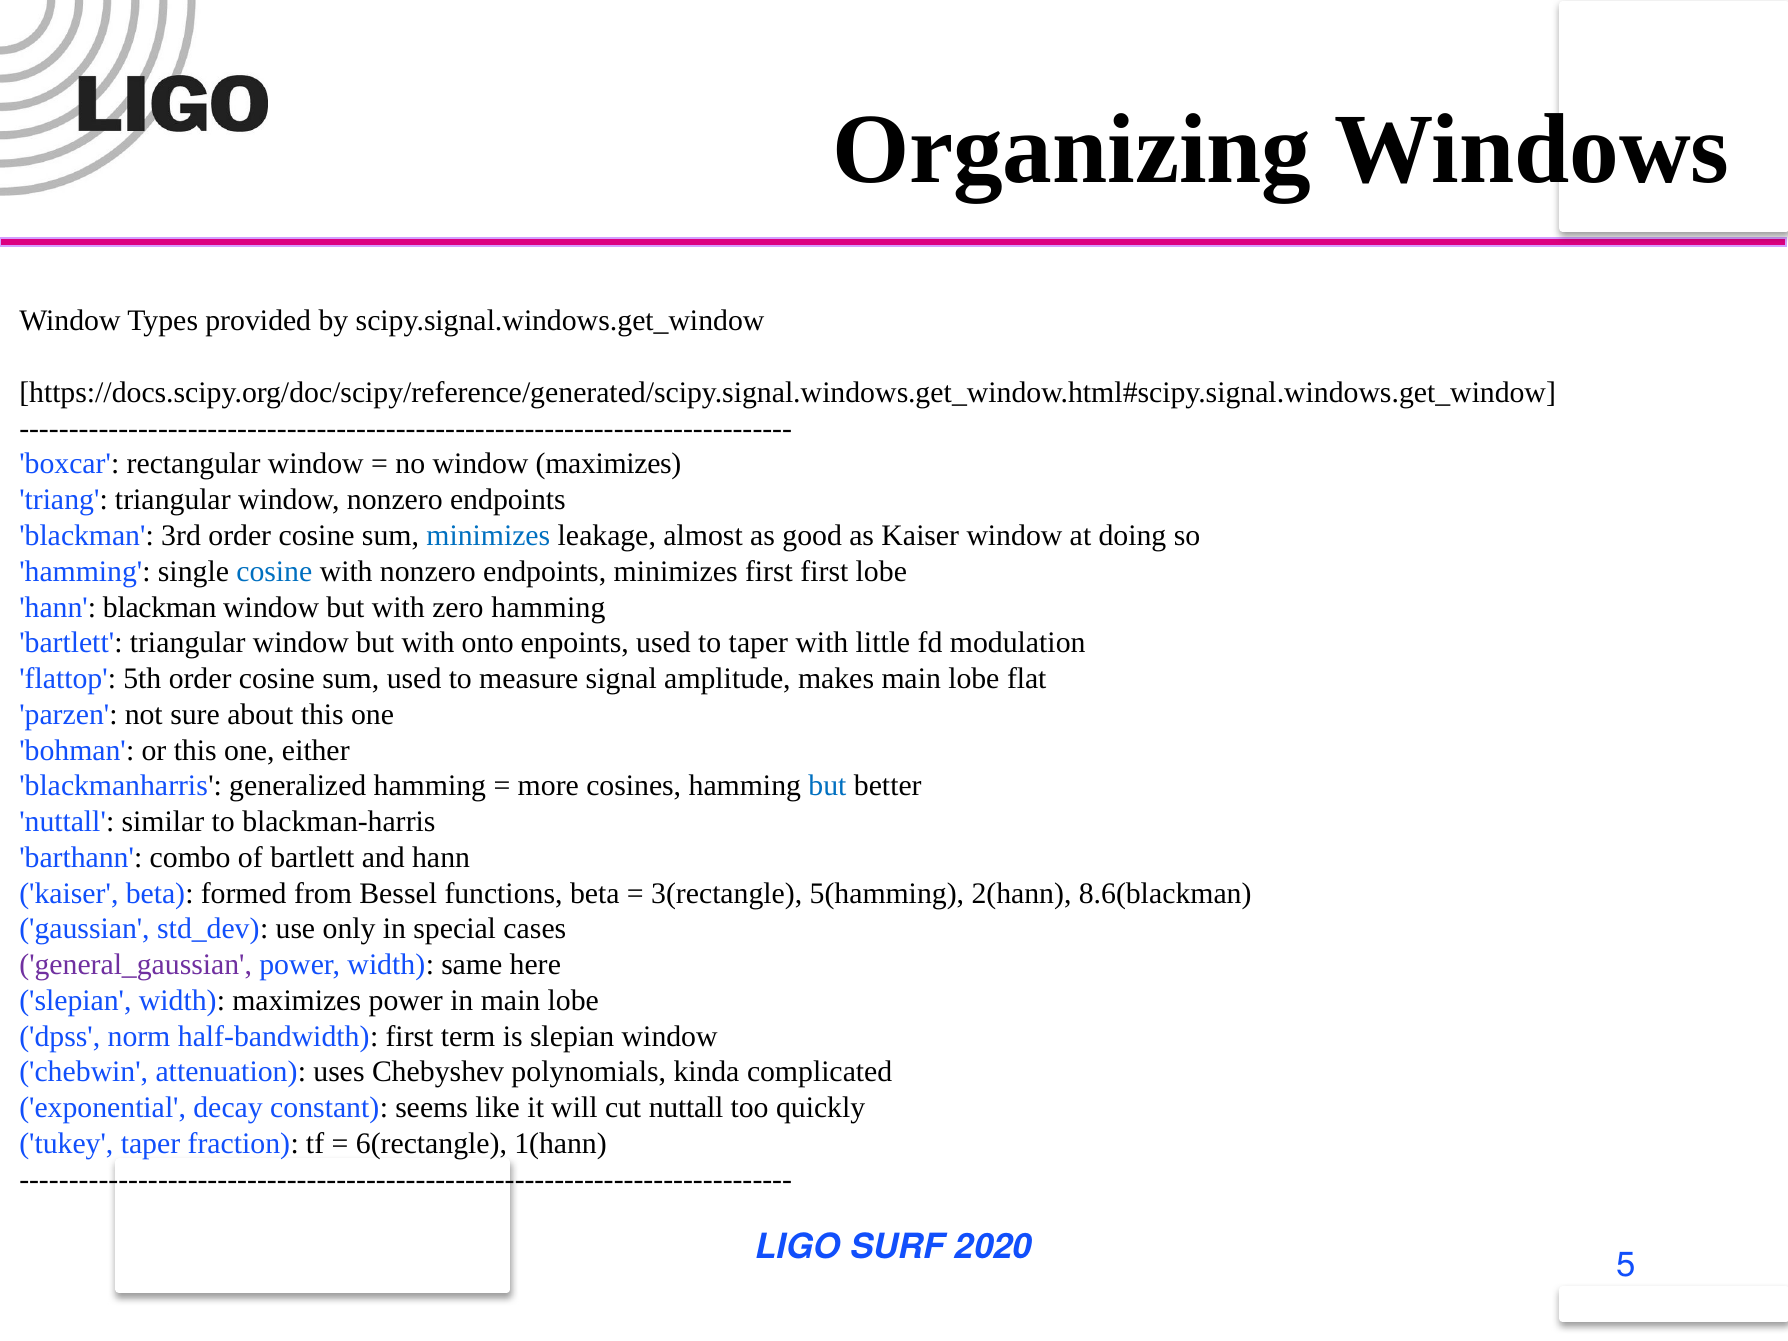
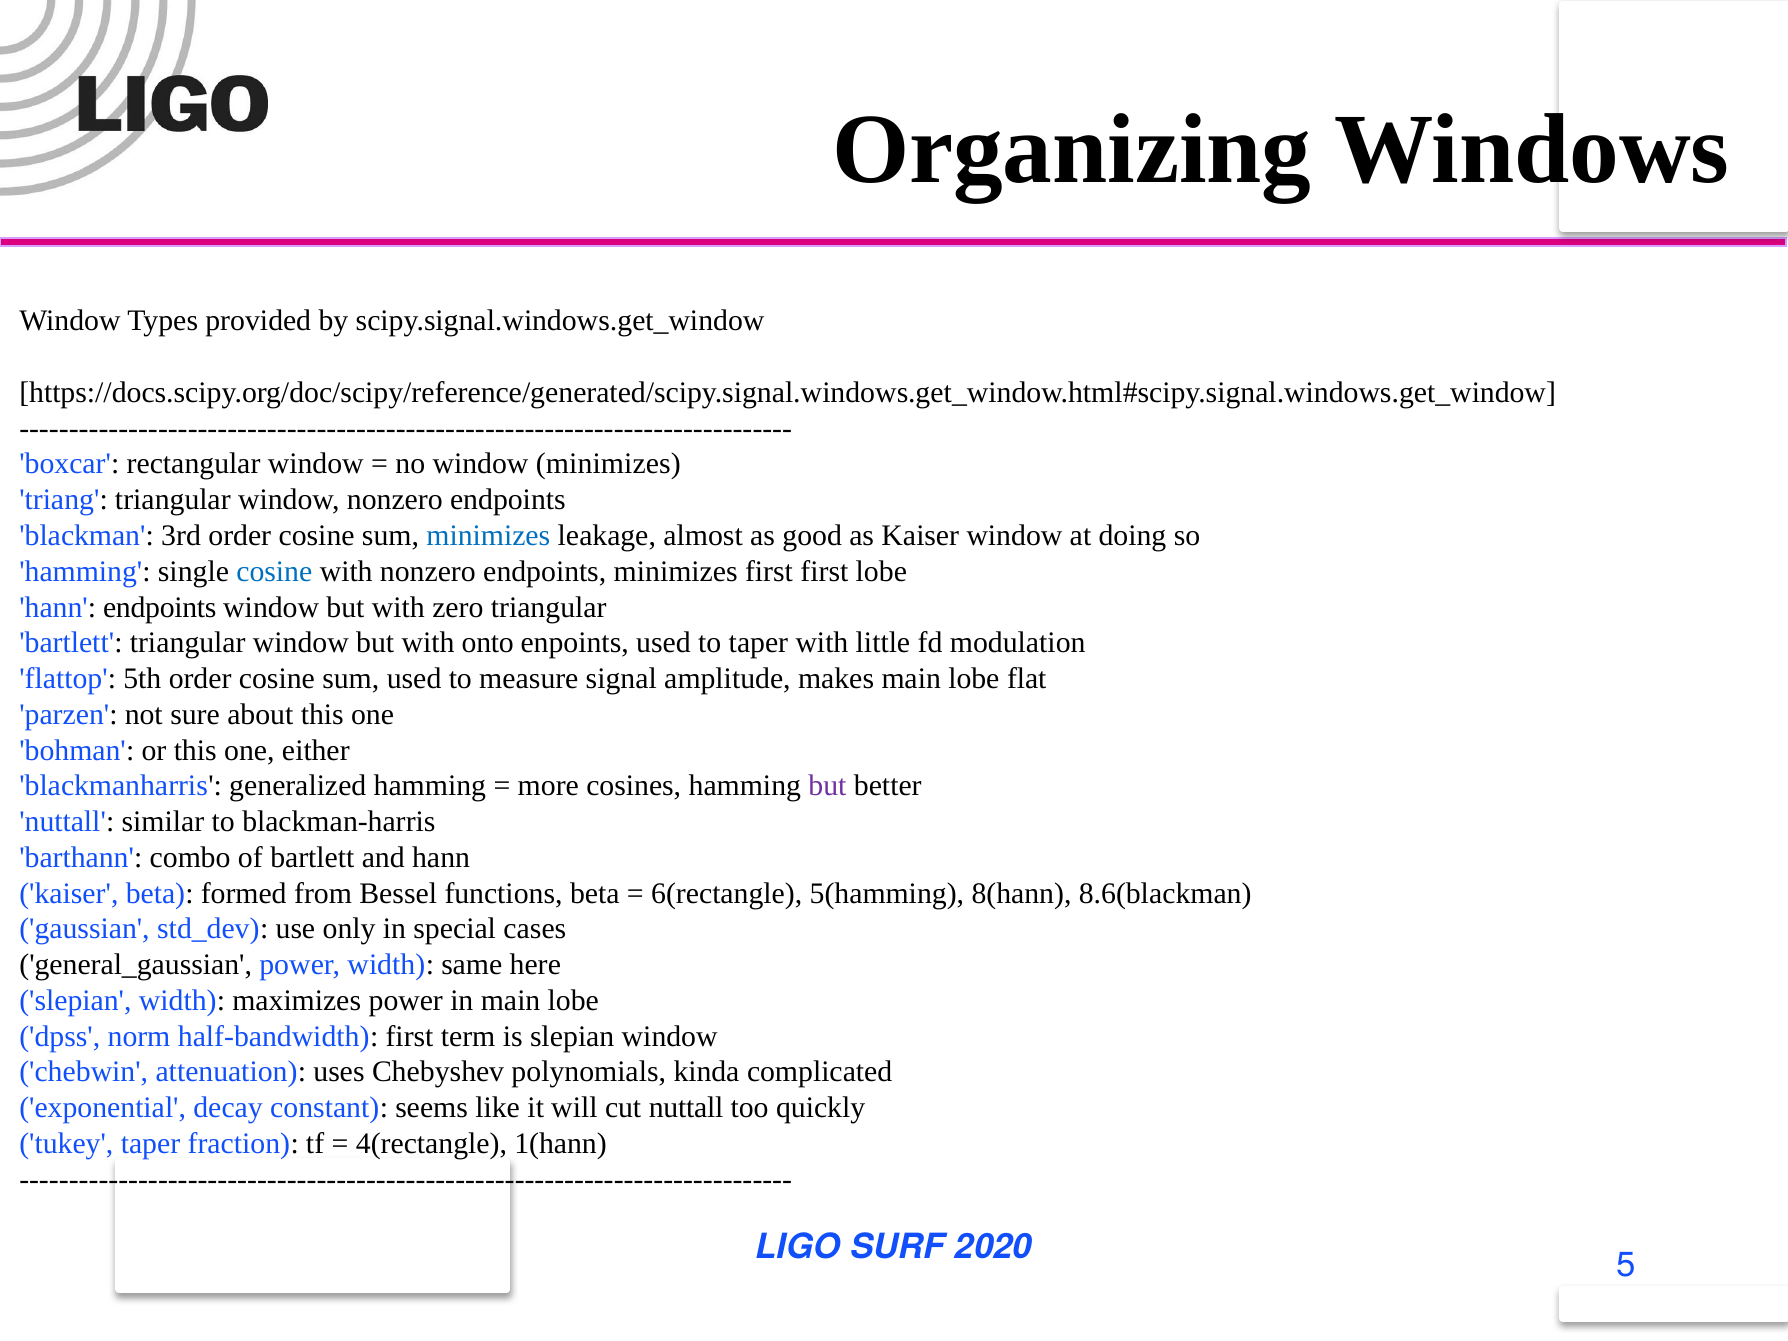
window maximizes: maximizes -> minimizes (608, 464)
hann blackman: blackman -> endpoints (160, 607)
zero hamming: hamming -> triangular (549, 607)
but colour: blue -> purple (827, 786)
3(rectangle: 3(rectangle -> 6(rectangle (727, 893)
2(hann: 2(hann -> 8(hann (1021, 893)
general_gaussian colour: purple -> black (136, 965)
6(rectangle: 6(rectangle -> 4(rectangle (431, 1144)
